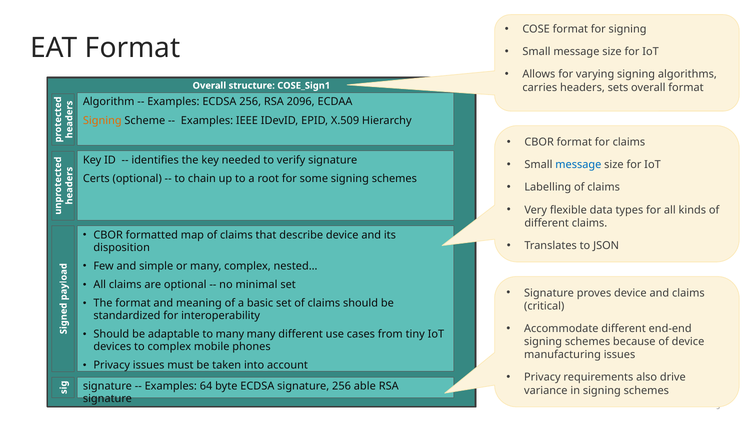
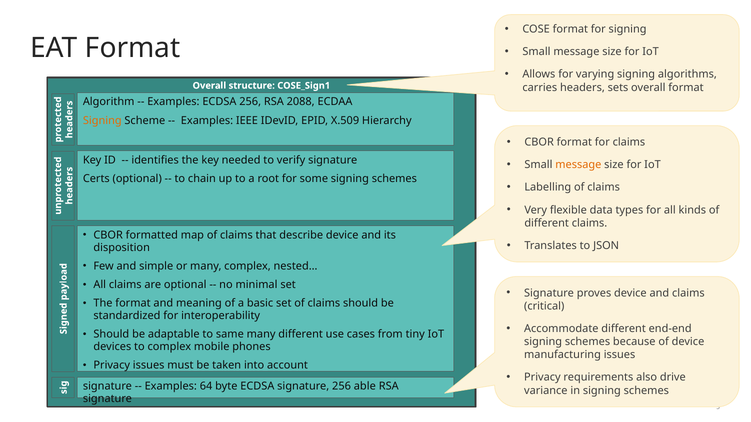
2096: 2096 -> 2088 (301, 102)
message colour: blue -> orange (578, 165)
to many: many -> same (230, 335)
